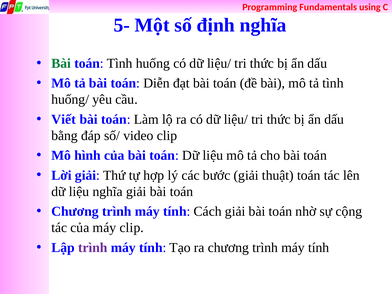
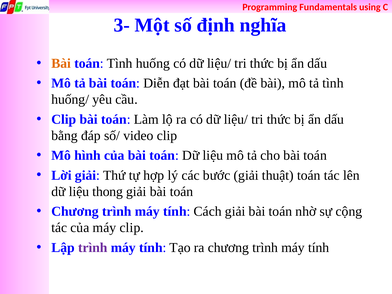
5-: 5- -> 3- (122, 25)
Bài colour: green -> orange (61, 63)
Viết: Viết -> Clip (64, 119)
liệu nghĩa: nghĩa -> thong (108, 192)
